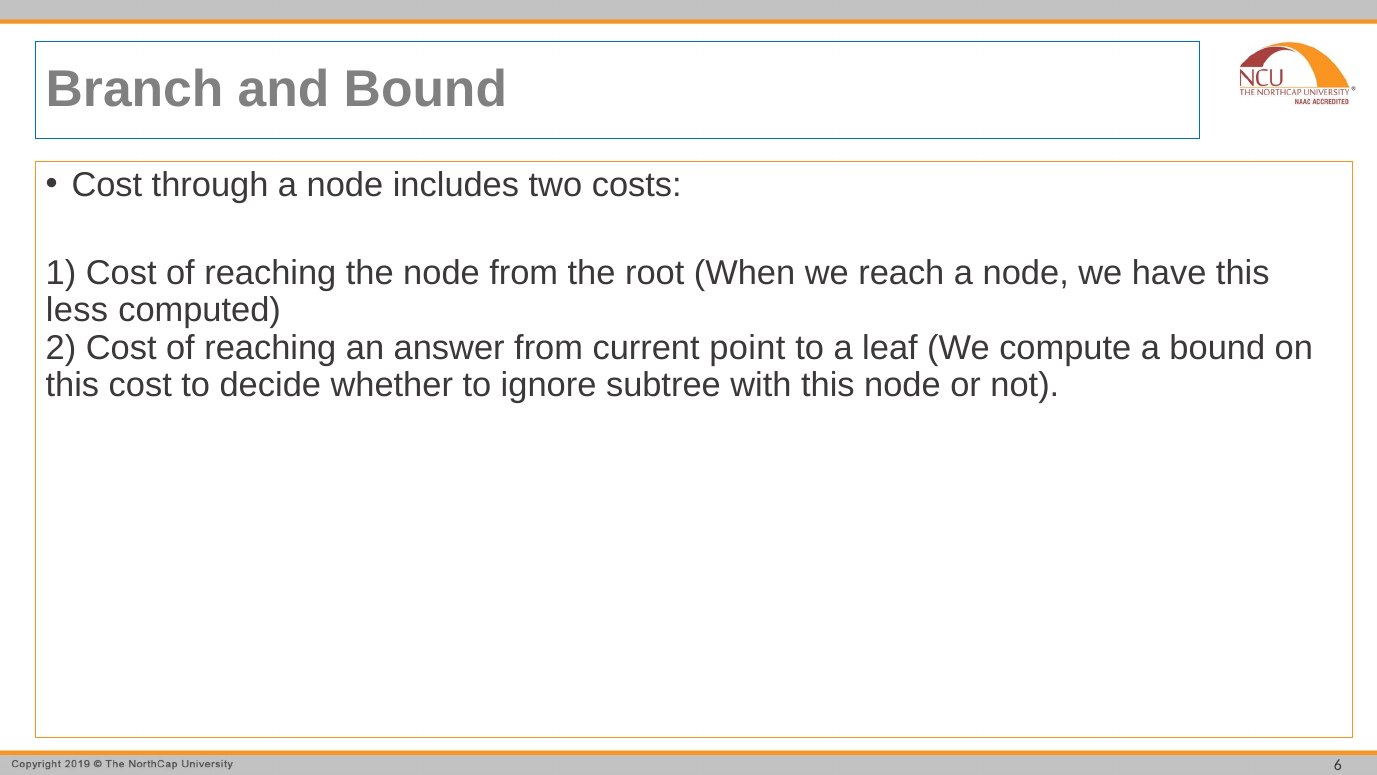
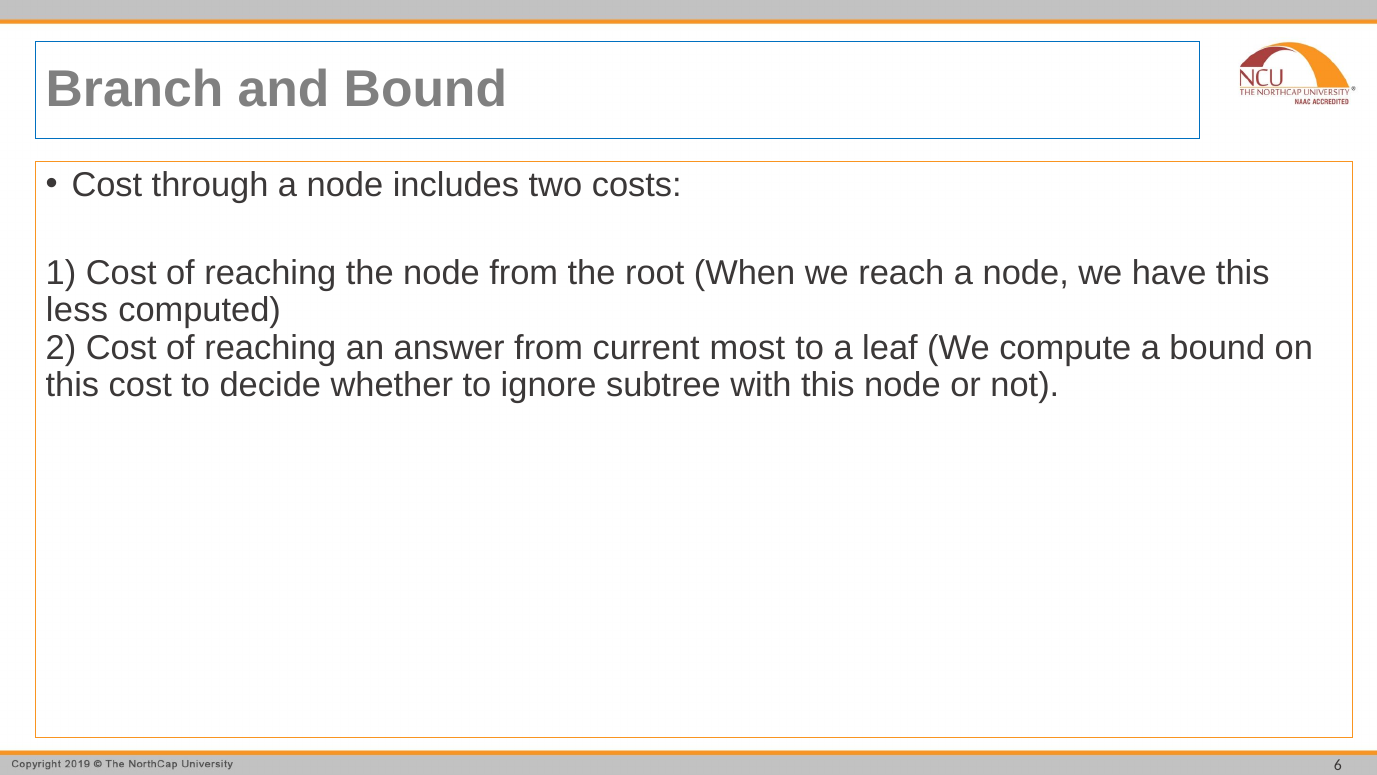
point: point -> most (747, 348)
